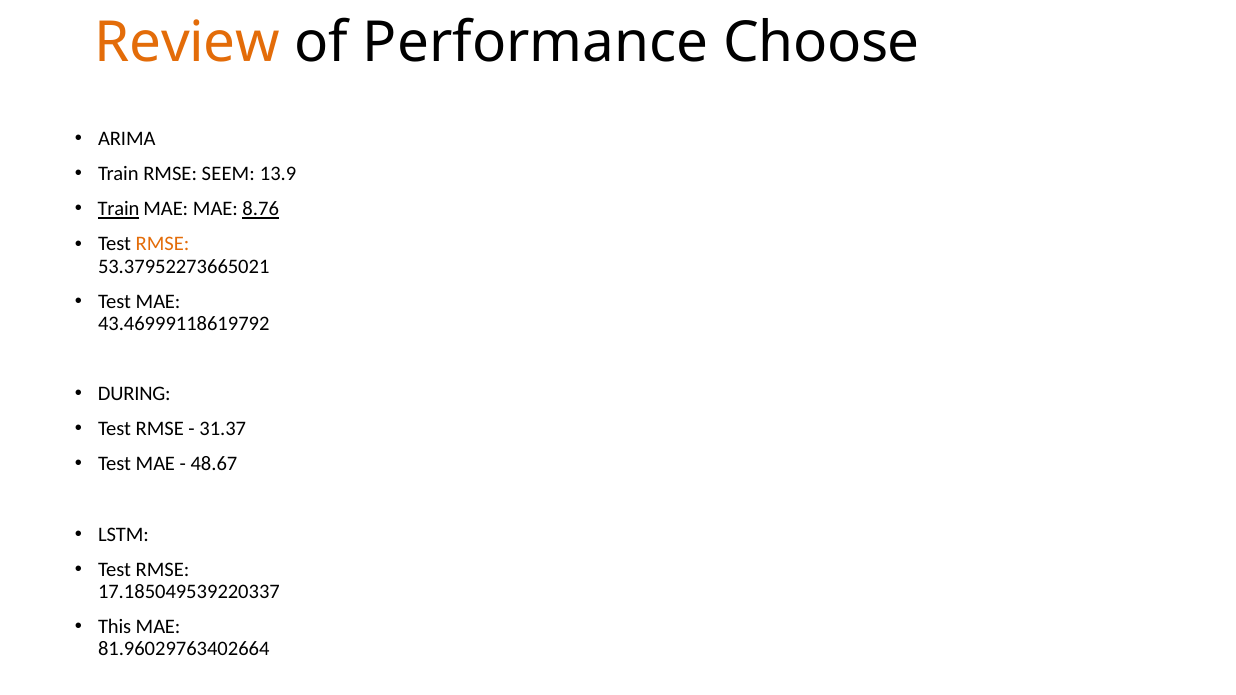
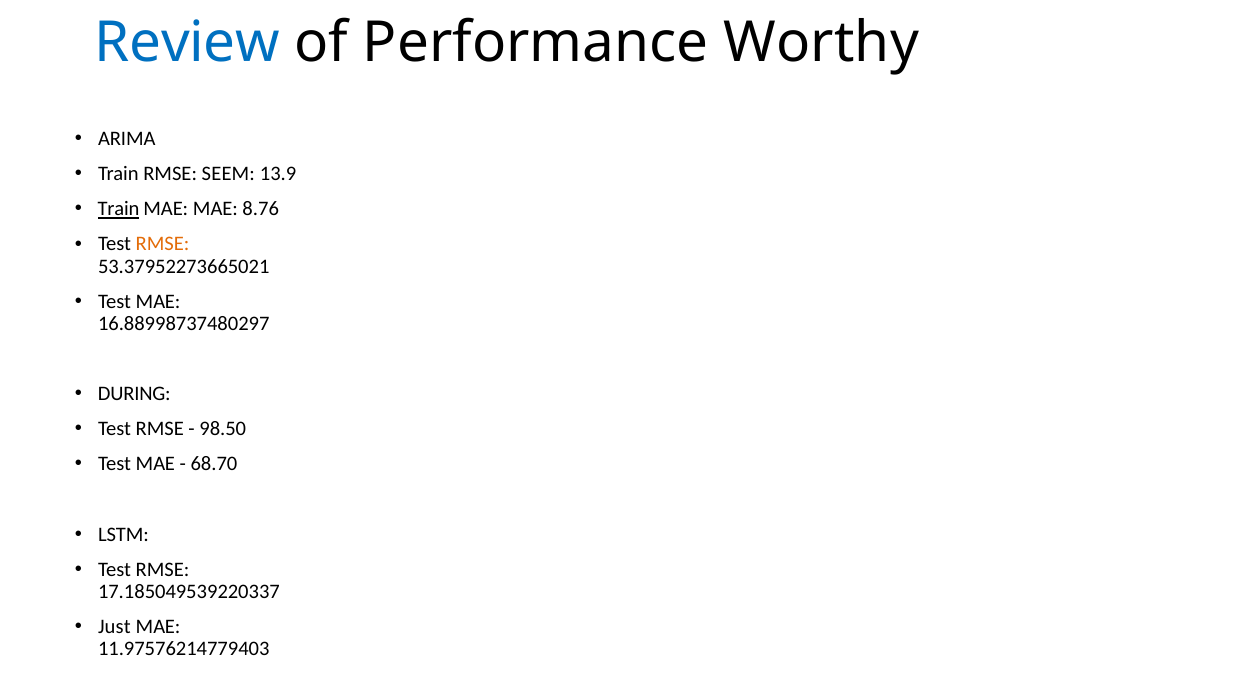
Review colour: orange -> blue (188, 42)
Choose: Choose -> Worthy (821, 42)
8.76 underline: present -> none (261, 209)
43.46999118619792: 43.46999118619792 -> 16.88998737480297 (184, 324)
31.37: 31.37 -> 98.50 (223, 429)
48.67: 48.67 -> 68.70 (214, 464)
This: This -> Just (114, 627)
81.96029763402664: 81.96029763402664 -> 11.97576214779403 (184, 649)
